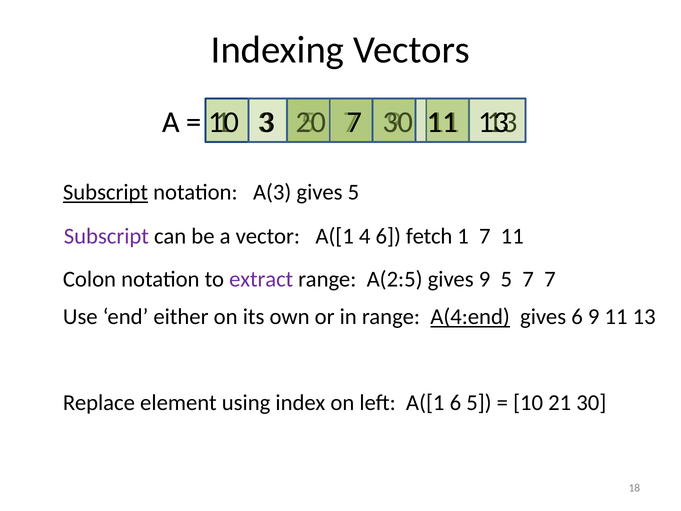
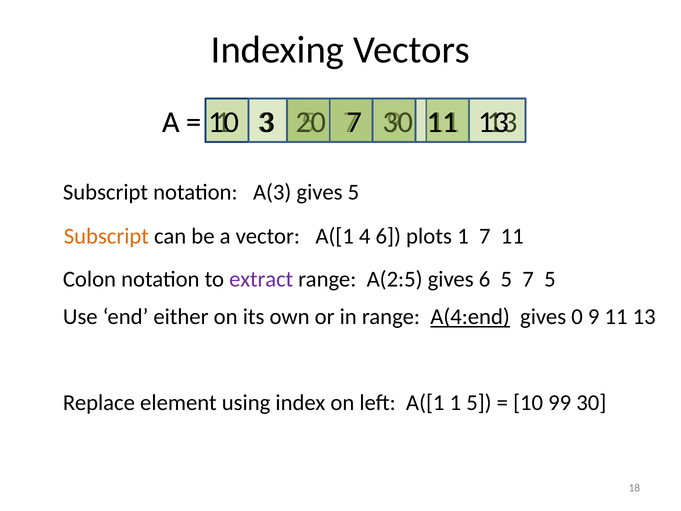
Subscript underline: present -> none (106, 192)
Subscript colour: purple -> orange (106, 236)
fetch: fetch -> plots (429, 236)
gives 9: 9 -> 6 (485, 279)
7 7: 7 -> 5 (550, 279)
gives 6: 6 -> 0 (577, 317)
A([1 6: 6 -> 1 (455, 403)
21: 21 -> 99 (560, 403)
